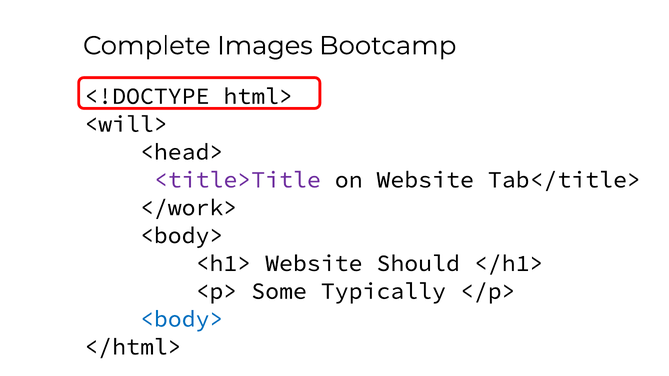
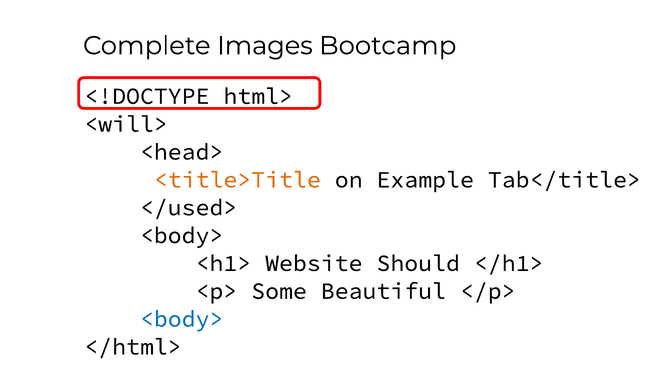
<title>Title colour: purple -> orange (237, 180)
on Website: Website -> Example (425, 180)
</work>: </work> -> </used> (189, 208)
Typically: Typically -> Beautiful (383, 291)
